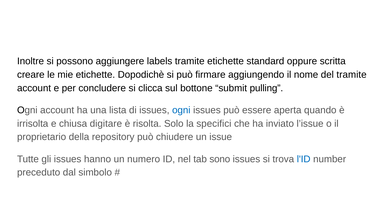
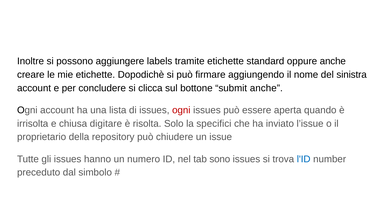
oppure scritta: scritta -> anche (333, 61)
del tramite: tramite -> sinistra (352, 74)
submit pulling: pulling -> anche (266, 88)
ogni colour: blue -> red (181, 110)
